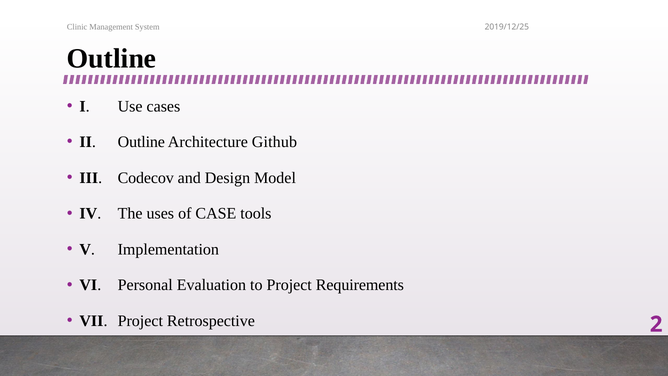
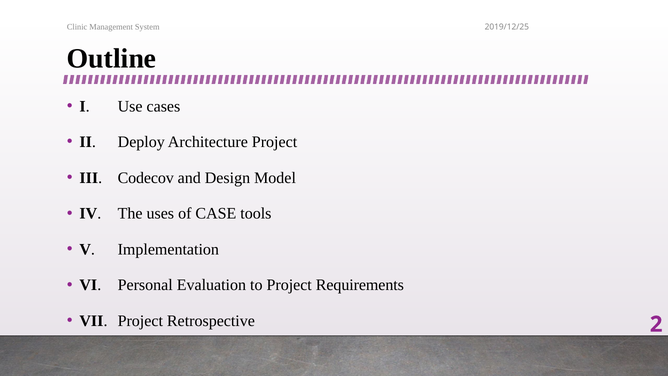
II Outline: Outline -> Deploy (141, 142)
Architecture Github: Github -> Project (275, 142)
